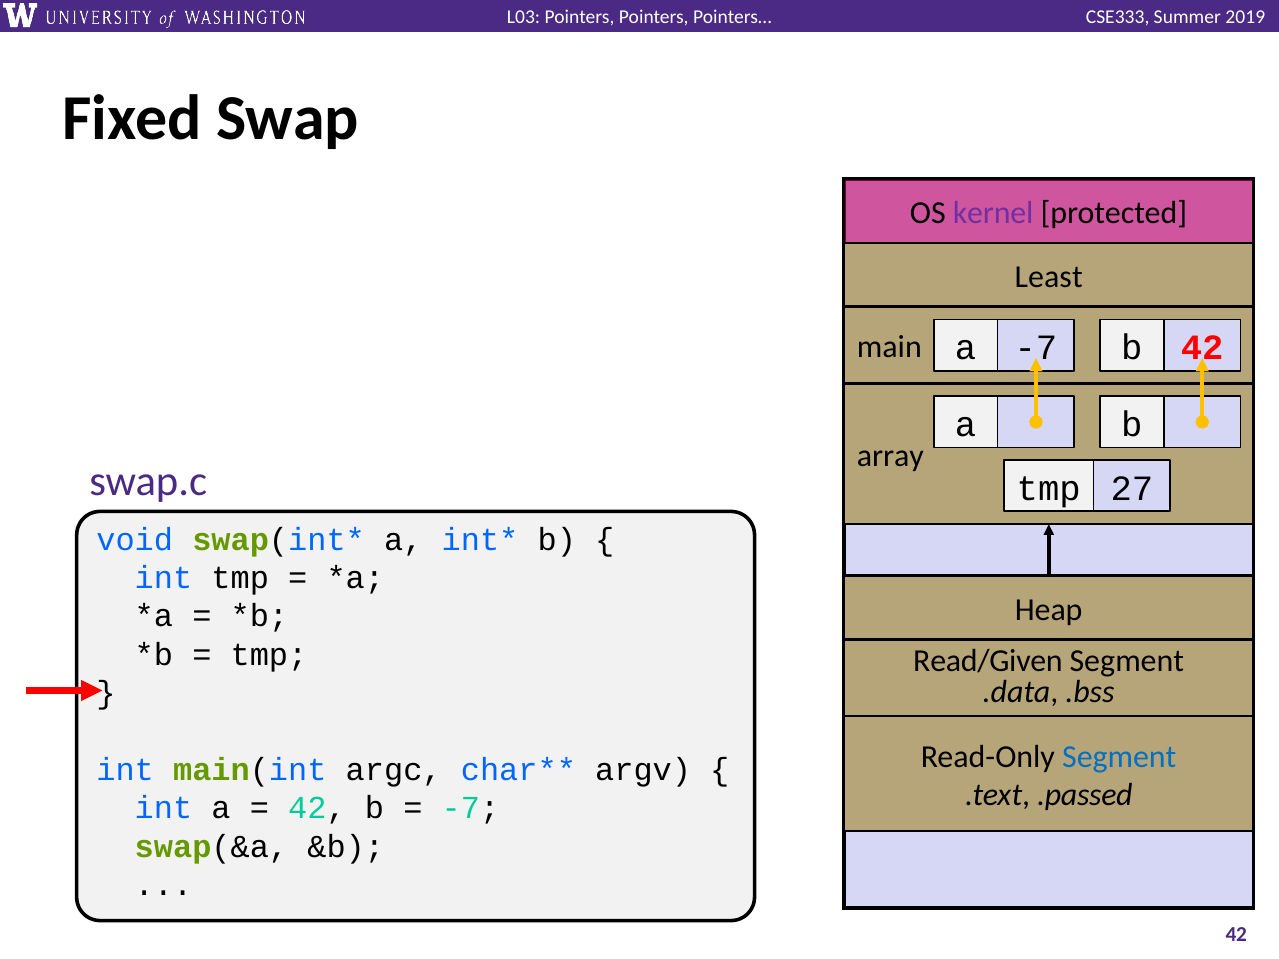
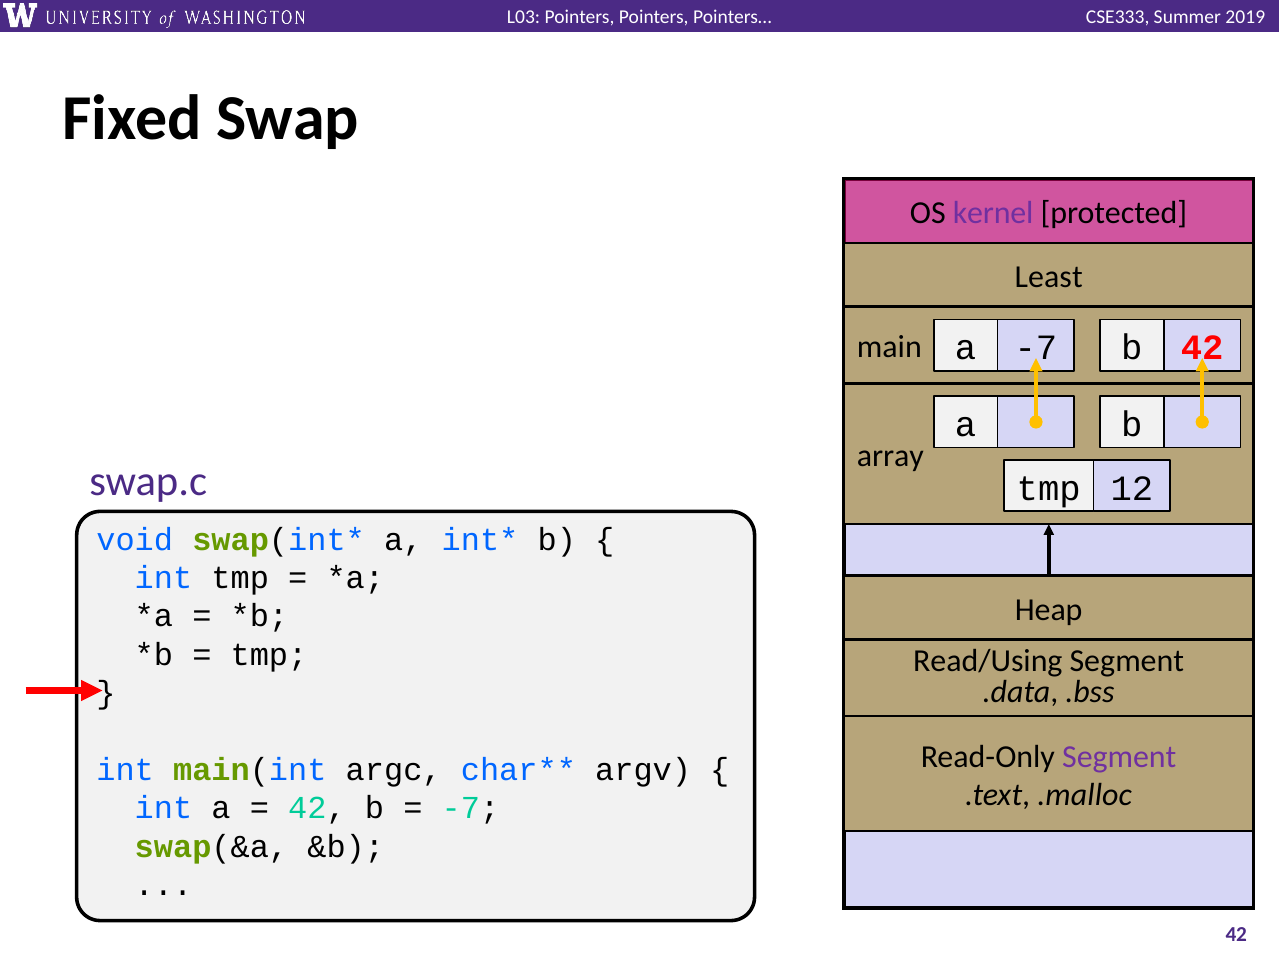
27: 27 -> 12 (1132, 488)
Read/Given: Read/Given -> Read/Using (988, 661)
Segment colour: blue -> purple (1119, 757)
.passed: .passed -> .malloc (1085, 795)
